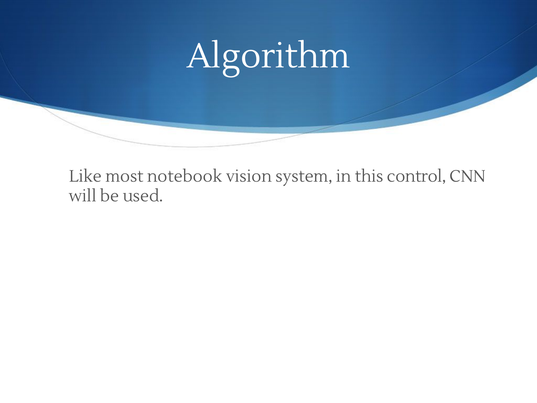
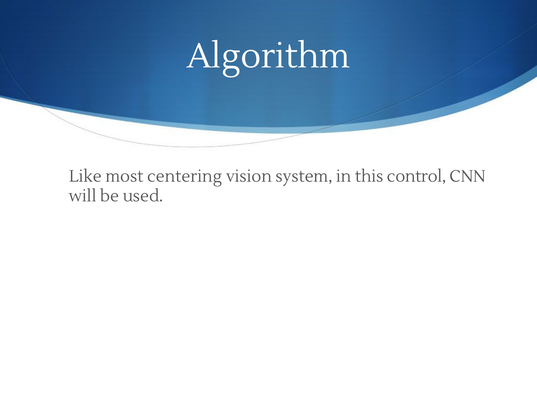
notebook: notebook -> centering (185, 176)
